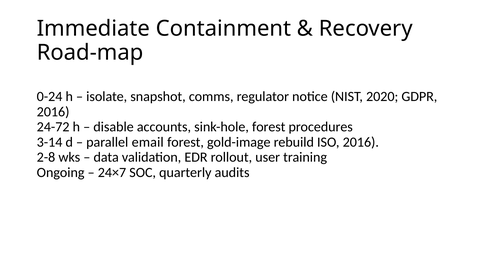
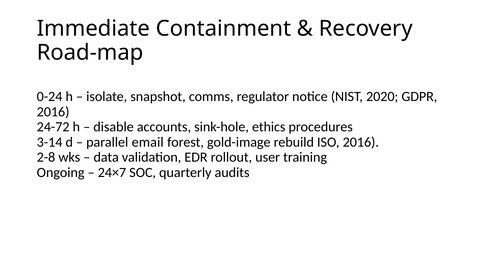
sink-hole forest: forest -> ethics (269, 127)
